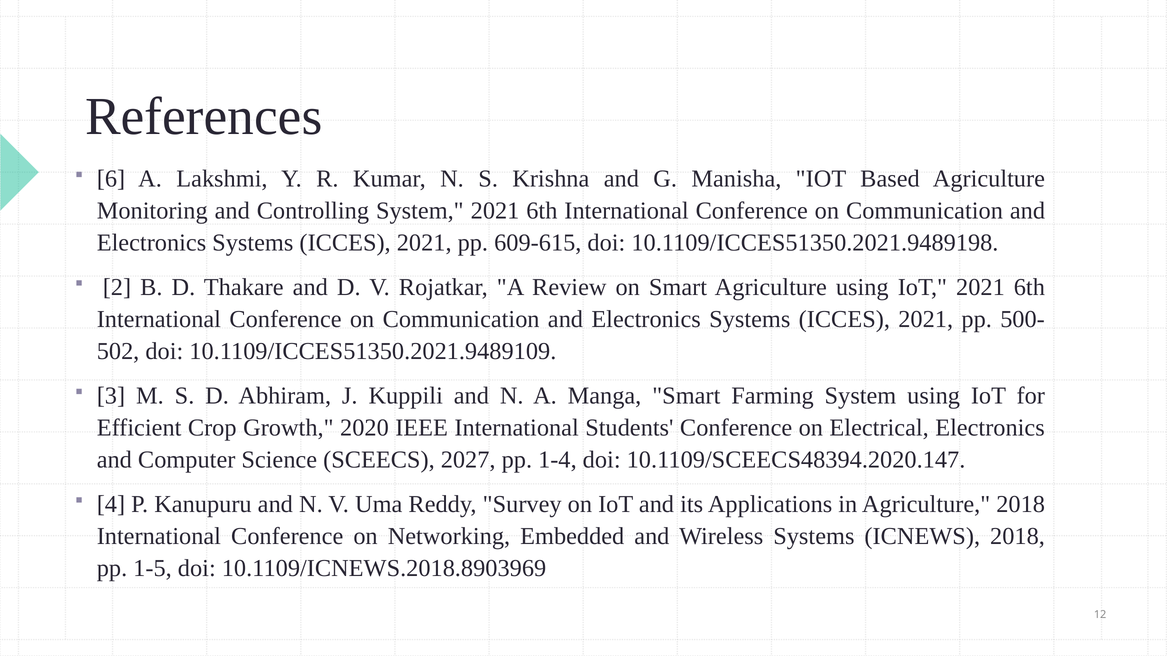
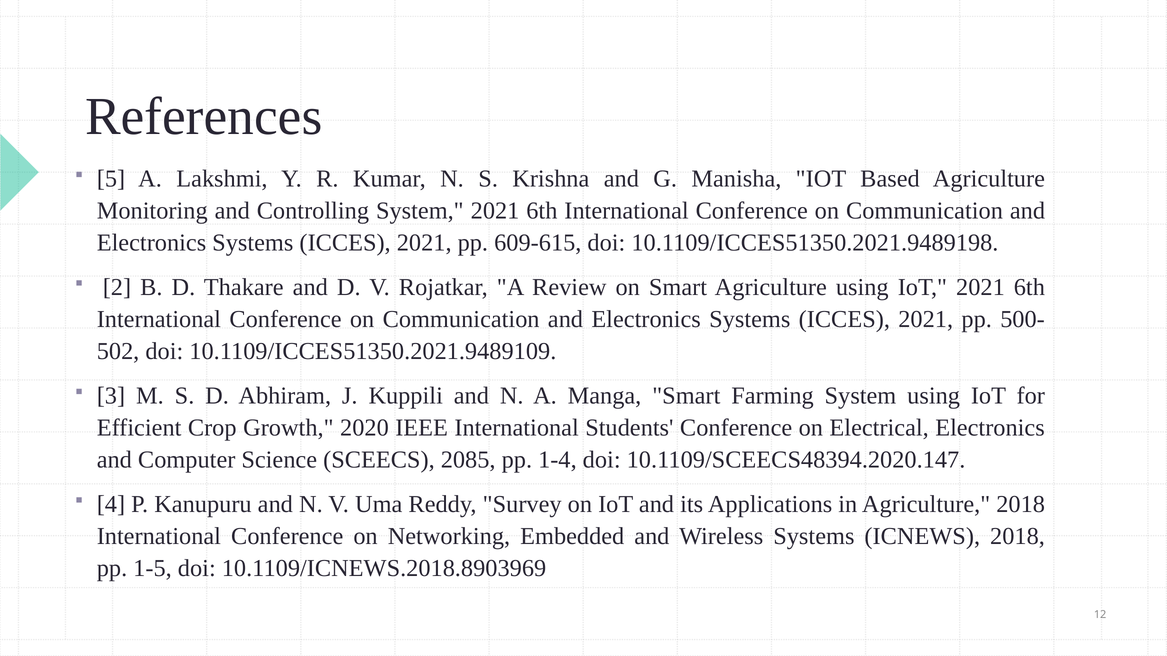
6: 6 -> 5 (111, 179)
2027: 2027 -> 2085 (468, 460)
